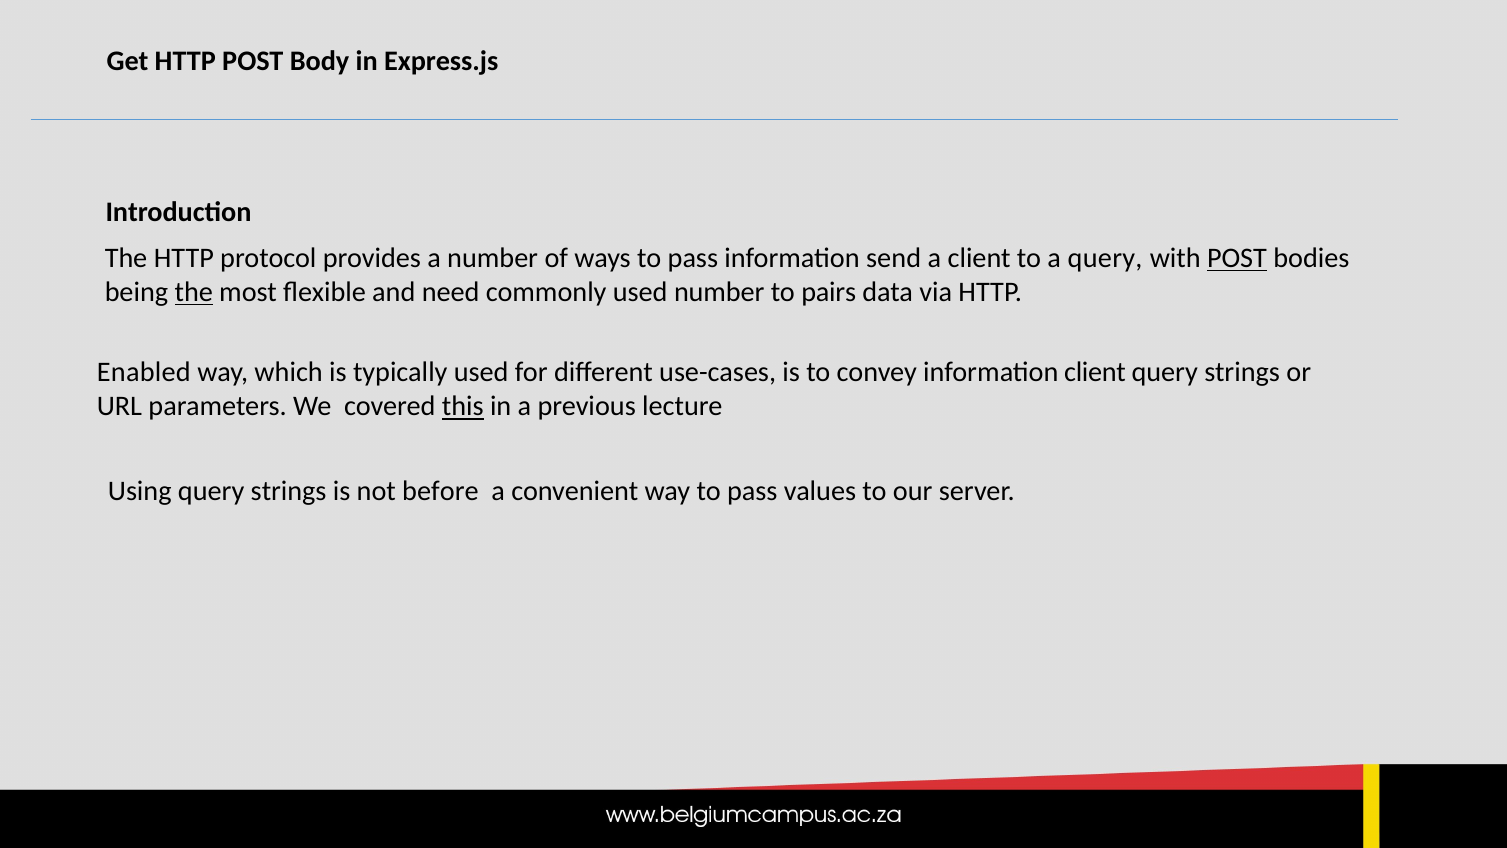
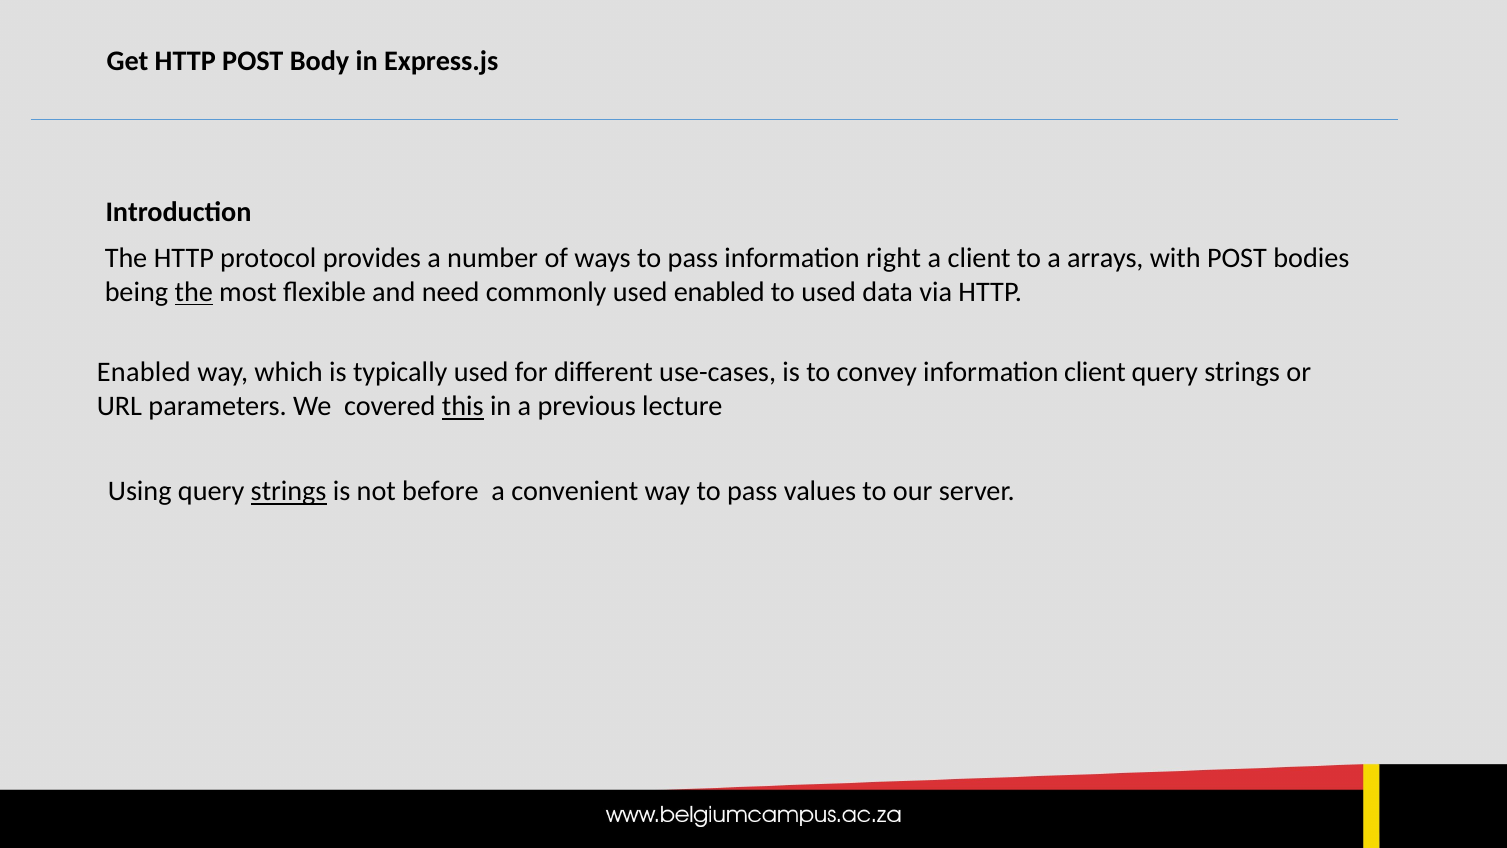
send: send -> right (894, 258)
a query: query -> arrays (1105, 258)
POST underline: present -> none (1237, 258)
used number: number -> enabled (719, 292)
to pairs: pairs -> used (829, 292)
strings underline: none -> present (289, 491)
